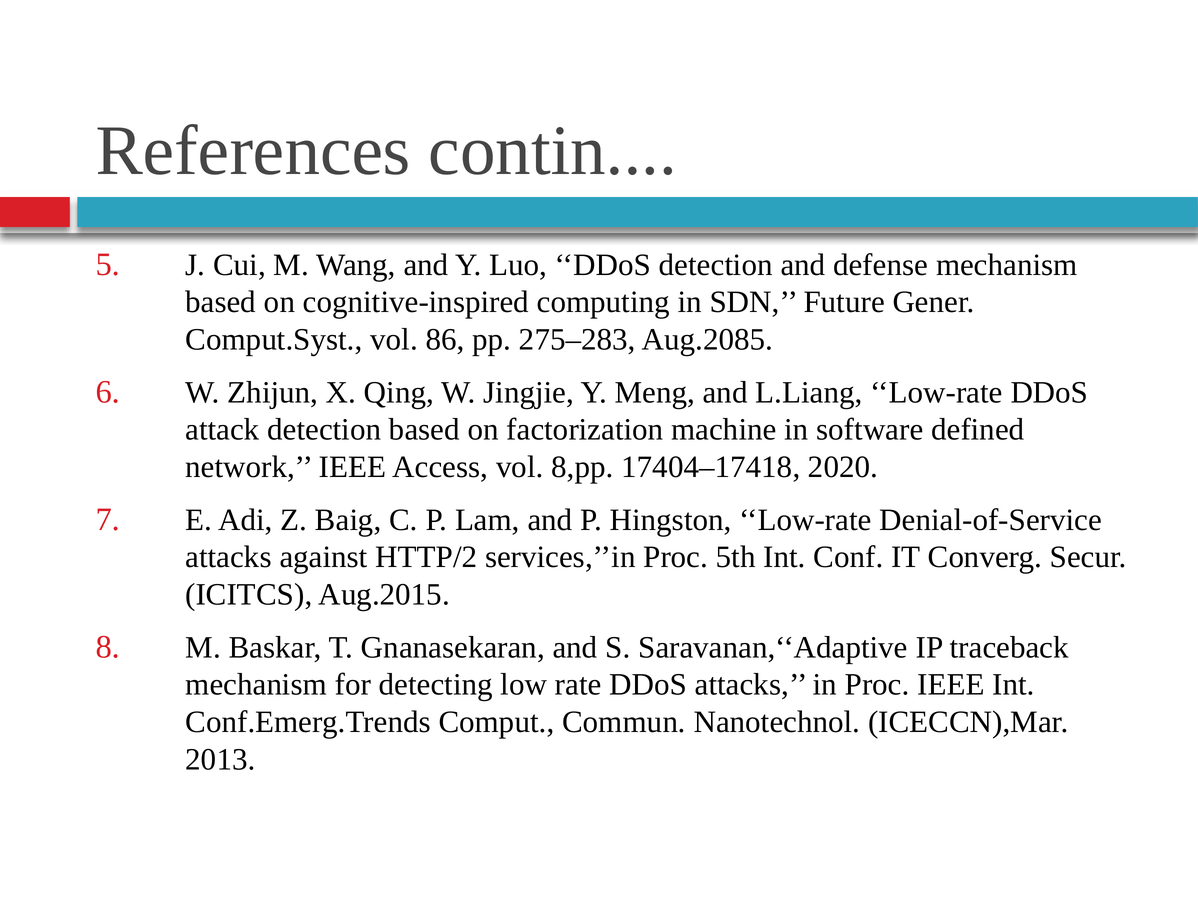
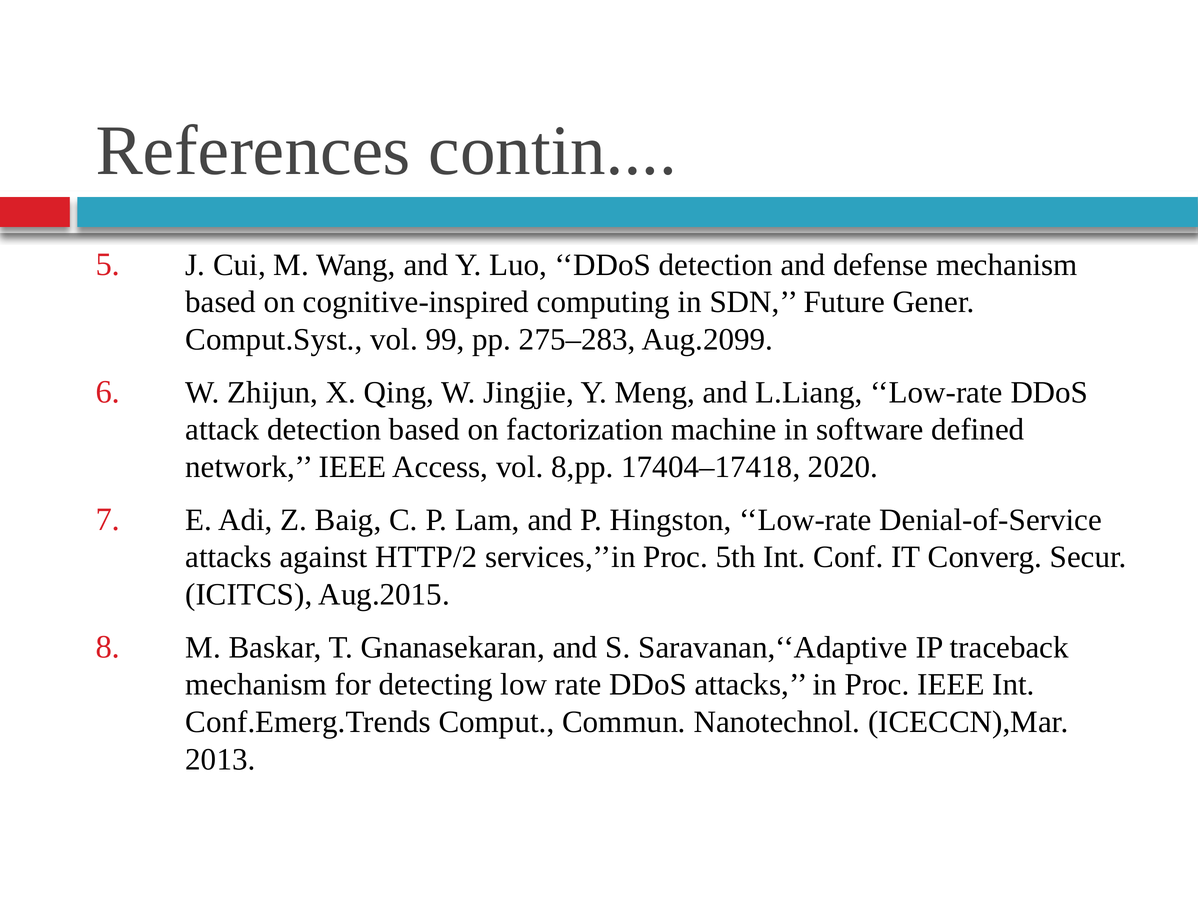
86: 86 -> 99 (445, 340)
Aug.2085: Aug.2085 -> Aug.2099 (707, 340)
